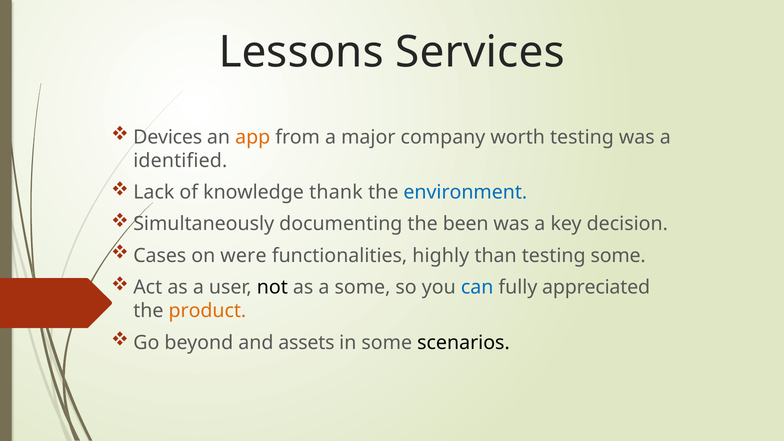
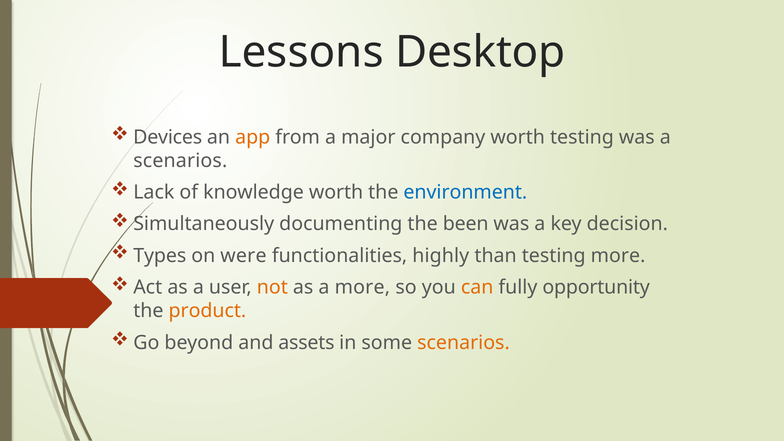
Services: Services -> Desktop (480, 52)
identified: identified -> scenarios (180, 161)
knowledge thank: thank -> worth (336, 192)
Cases: Cases -> Types (160, 256)
testing some: some -> more (618, 256)
not colour: black -> orange (272, 287)
a some: some -> more (362, 287)
can colour: blue -> orange (477, 287)
appreciated: appreciated -> opportunity (596, 287)
scenarios colour: black -> orange (463, 343)
